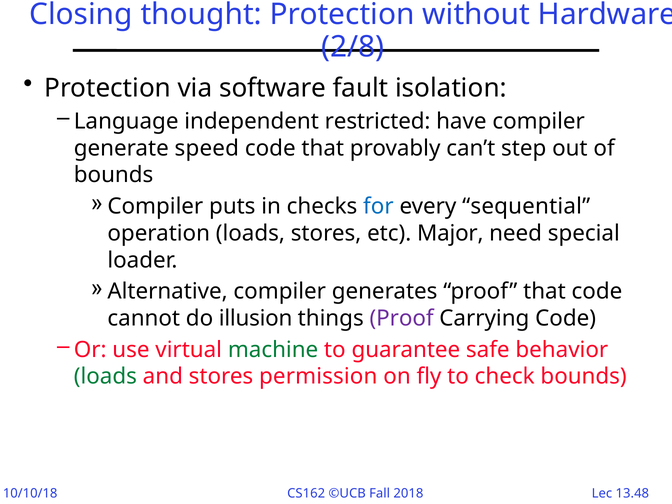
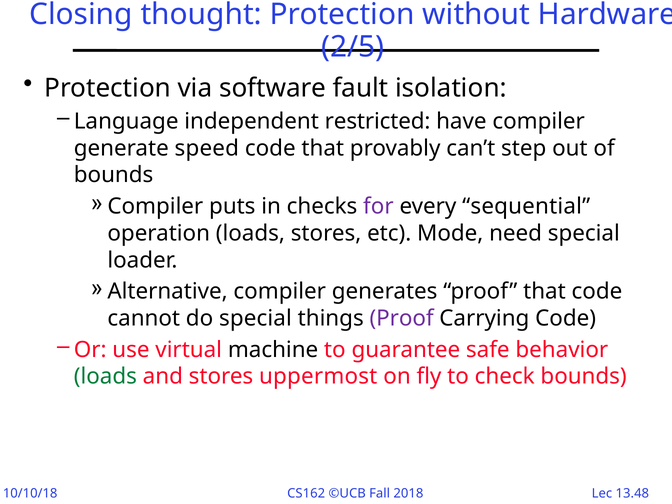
2/8: 2/8 -> 2/5 (353, 47)
for colour: blue -> purple (378, 206)
Major: Major -> Mode (450, 233)
do illusion: illusion -> special (255, 318)
machine colour: green -> black (273, 350)
permission: permission -> uppermost (318, 377)
